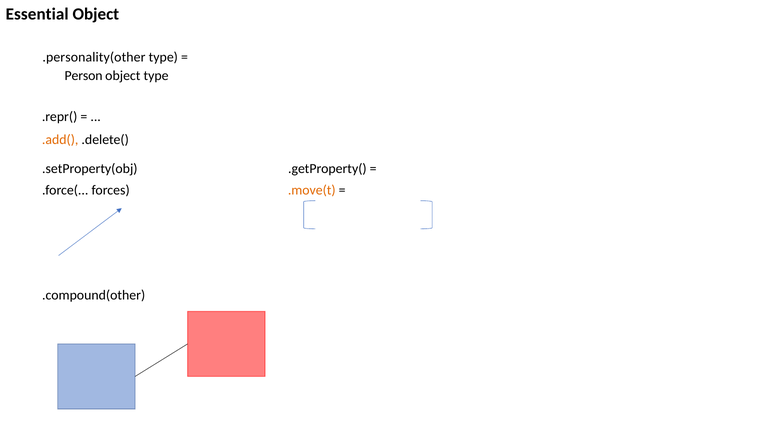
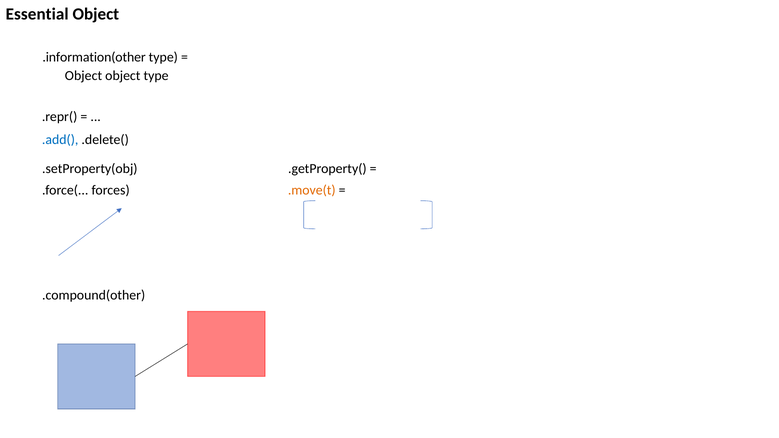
.personality(other: .personality(other -> .information(other (94, 57)
Person: Person -> Object (83, 76)
.add( colour: orange -> blue (60, 140)
